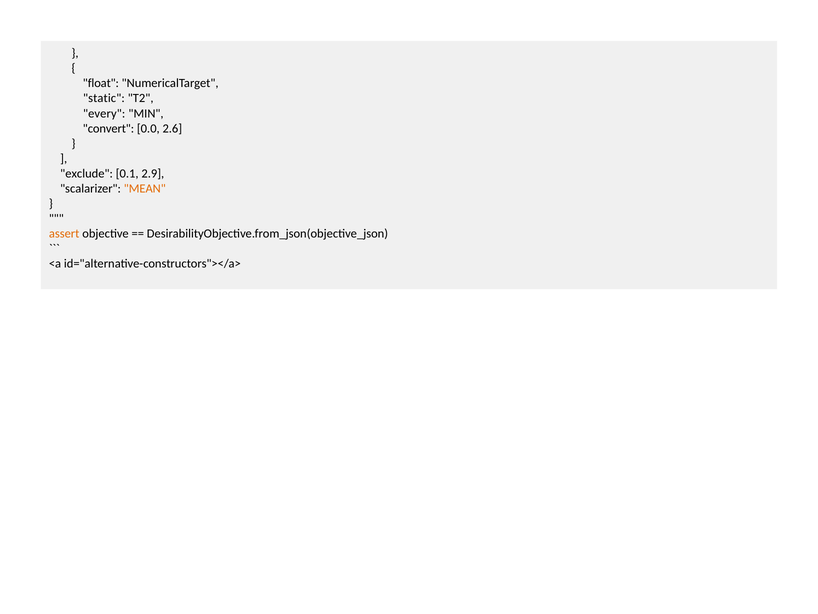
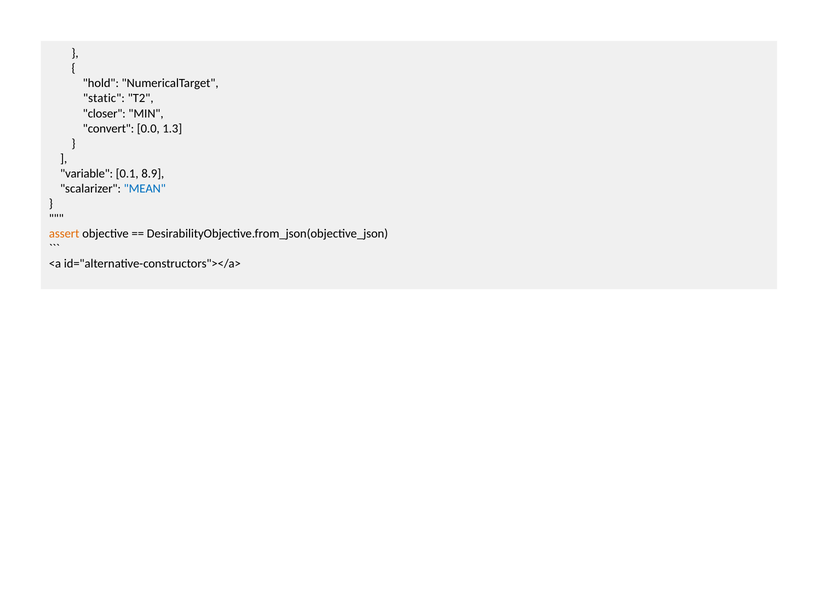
float: float -> hold (101, 83)
every: every -> closer (104, 113)
2.6: 2.6 -> 1.3 (172, 128)
exclude: exclude -> variable (87, 173)
2.9: 2.9 -> 8.9 (153, 173)
MEAN colour: orange -> blue (145, 188)
